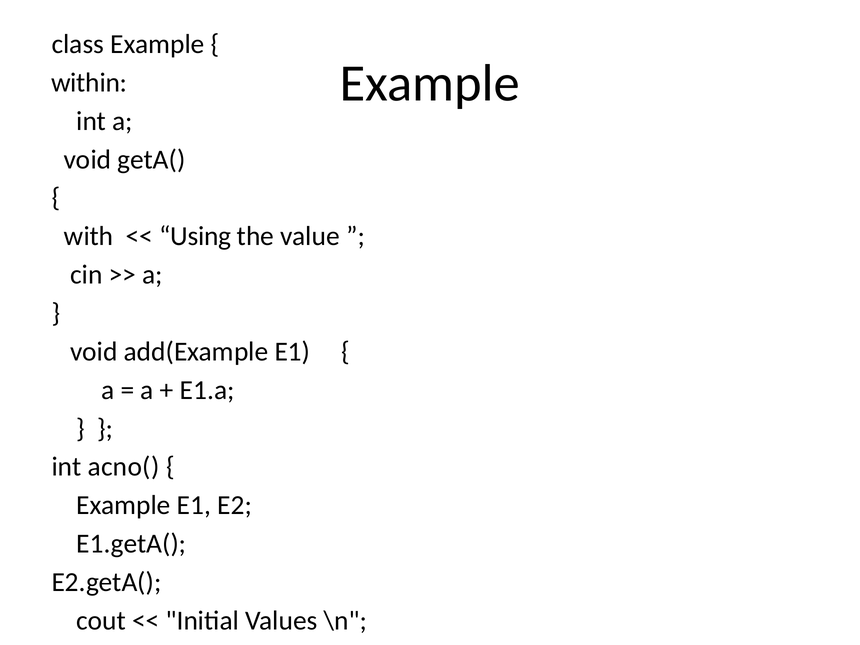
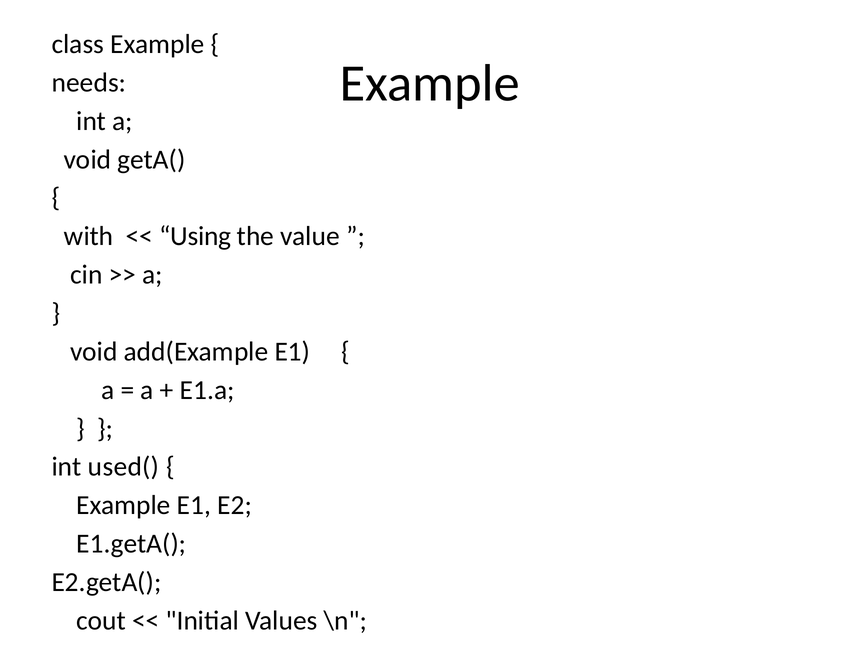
within: within -> needs (89, 83)
acno(: acno( -> used( (124, 467)
